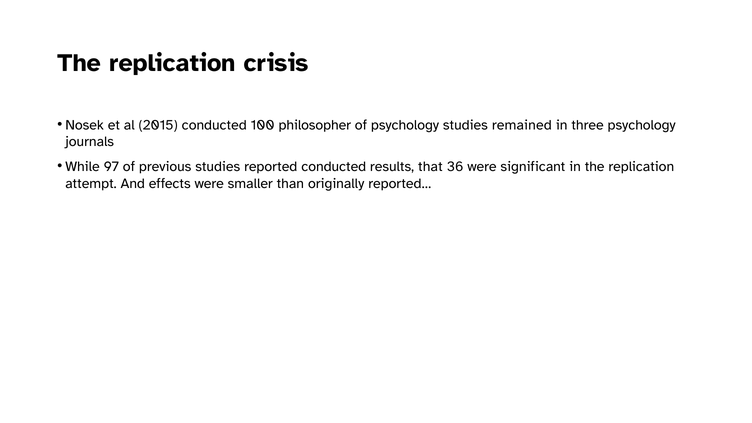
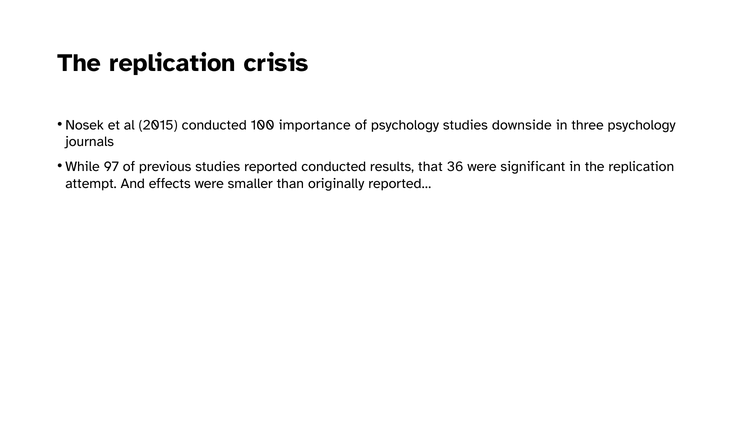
philosopher: philosopher -> importance (315, 125)
remained: remained -> downside (522, 125)
